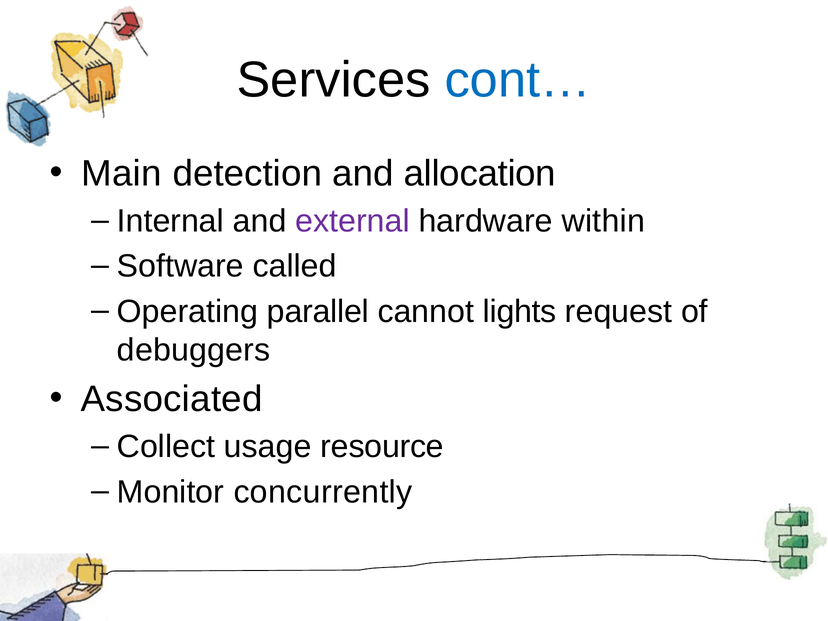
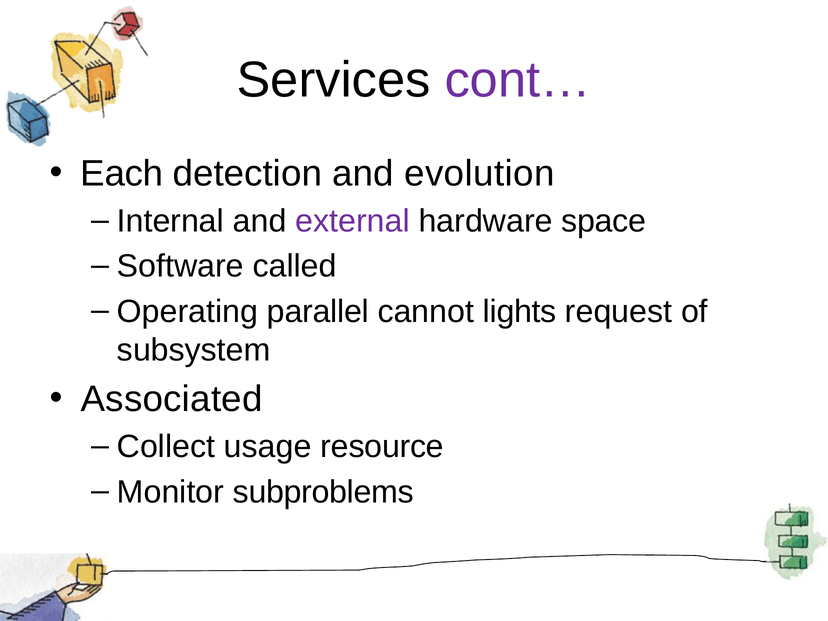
cont… colour: blue -> purple (518, 80)
Main: Main -> Each (122, 174)
allocation: allocation -> evolution (479, 174)
within: within -> space (604, 221)
debuggers: debuggers -> subsystem (194, 350)
concurrently: concurrently -> subproblems (323, 492)
